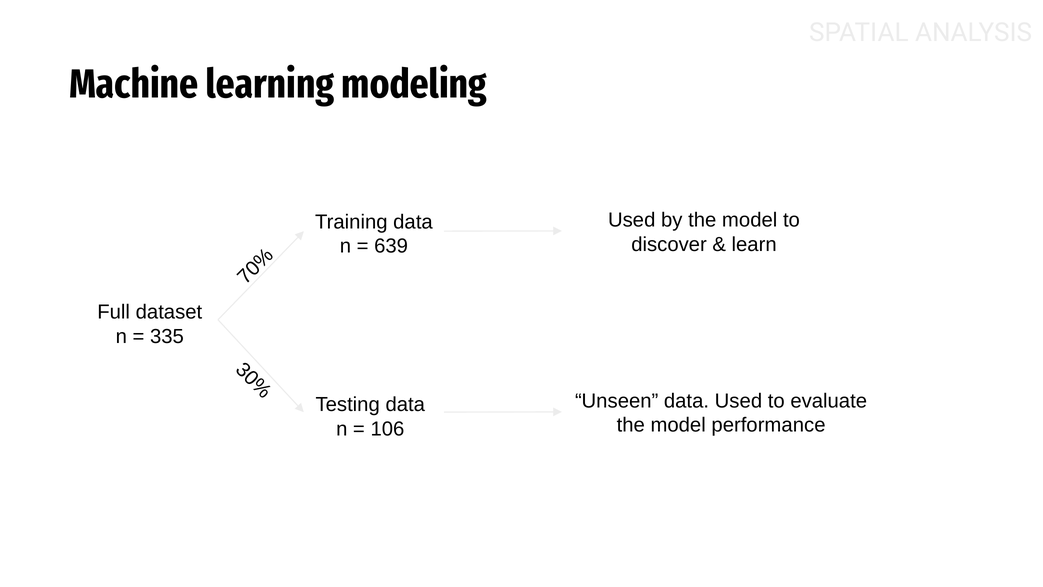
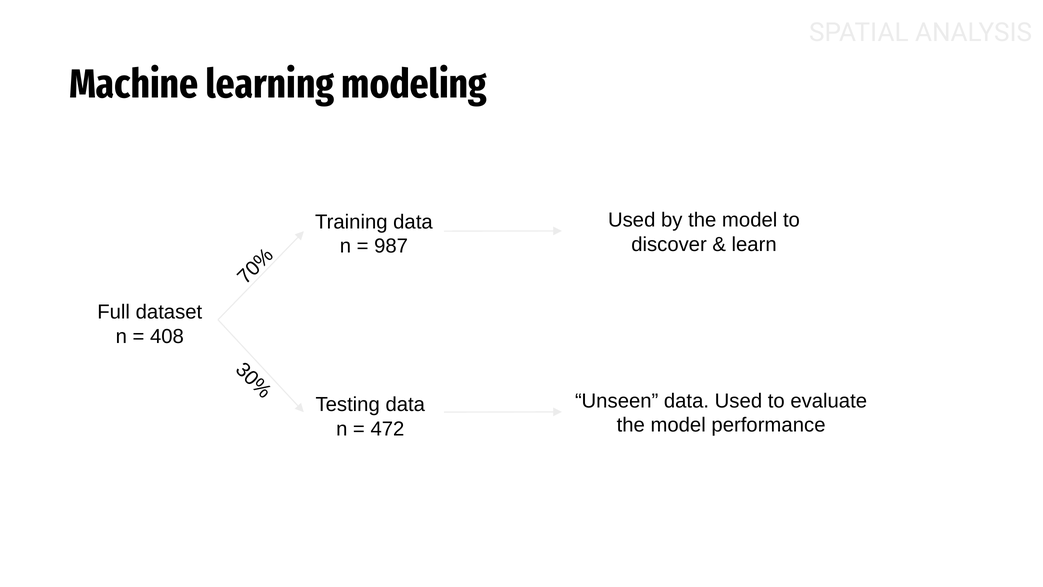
639: 639 -> 987 (391, 246)
335: 335 -> 408 (167, 336)
106: 106 -> 472 (387, 429)
